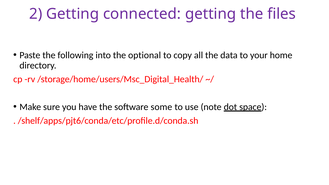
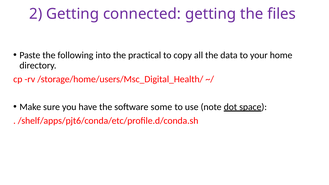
optional: optional -> practical (145, 55)
